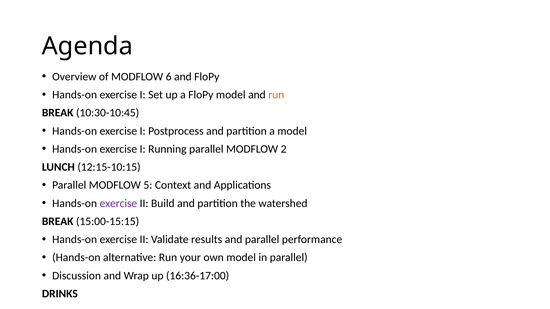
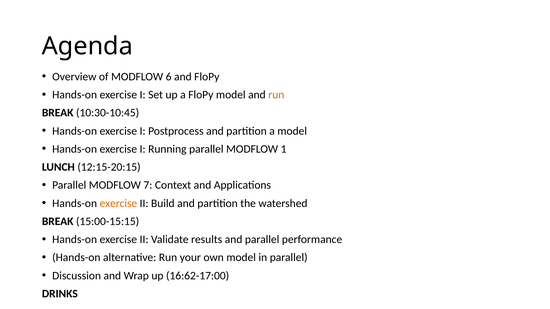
2: 2 -> 1 (284, 149)
12:15-10:15: 12:15-10:15 -> 12:15-20:15 (109, 167)
5: 5 -> 7 (148, 185)
exercise colour: purple -> orange (118, 204)
16:36-17:00: 16:36-17:00 -> 16:62-17:00 (198, 276)
